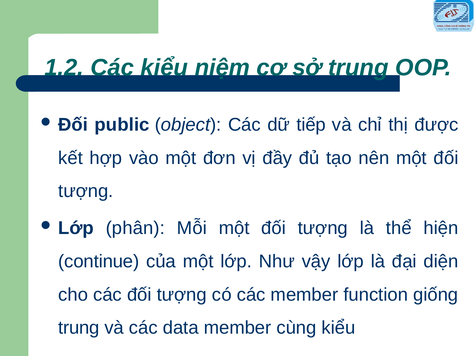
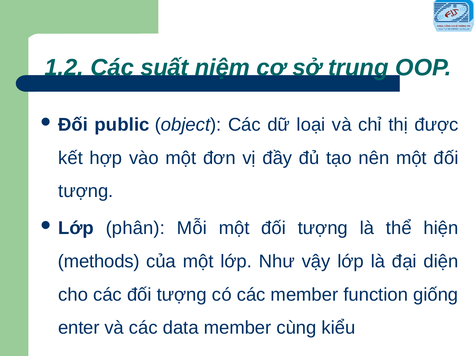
kiểu: kiểu -> suất (164, 68)
tiếp: tiếp -> loại (311, 125)
continue: continue -> methods (99, 262)
trung: trung -> enter (79, 328)
